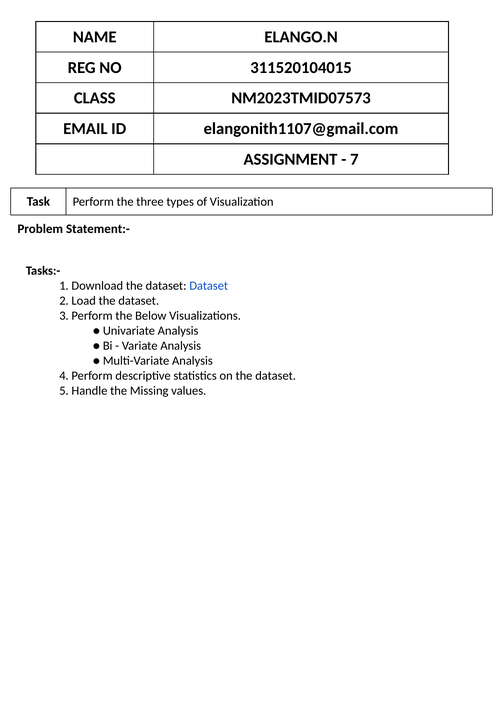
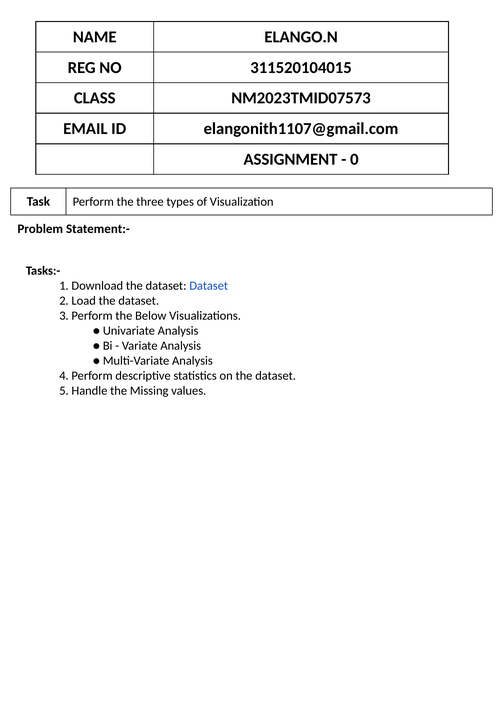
7: 7 -> 0 (354, 159)
